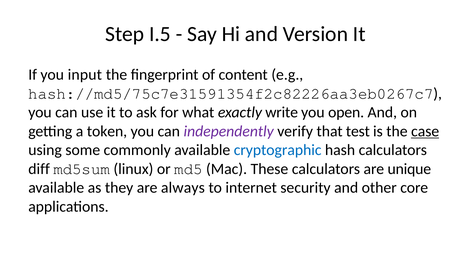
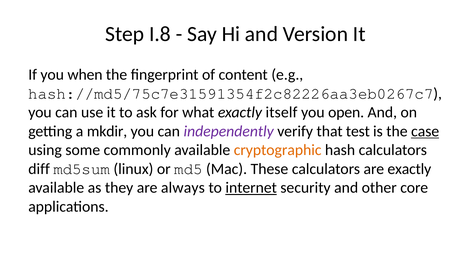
I.5: I.5 -> I.8 (160, 34)
input: input -> when (85, 75)
write: write -> itself (281, 112)
token: token -> mkdir (107, 131)
cryptographic colour: blue -> orange (278, 150)
are unique: unique -> exactly (409, 169)
internet underline: none -> present (251, 188)
